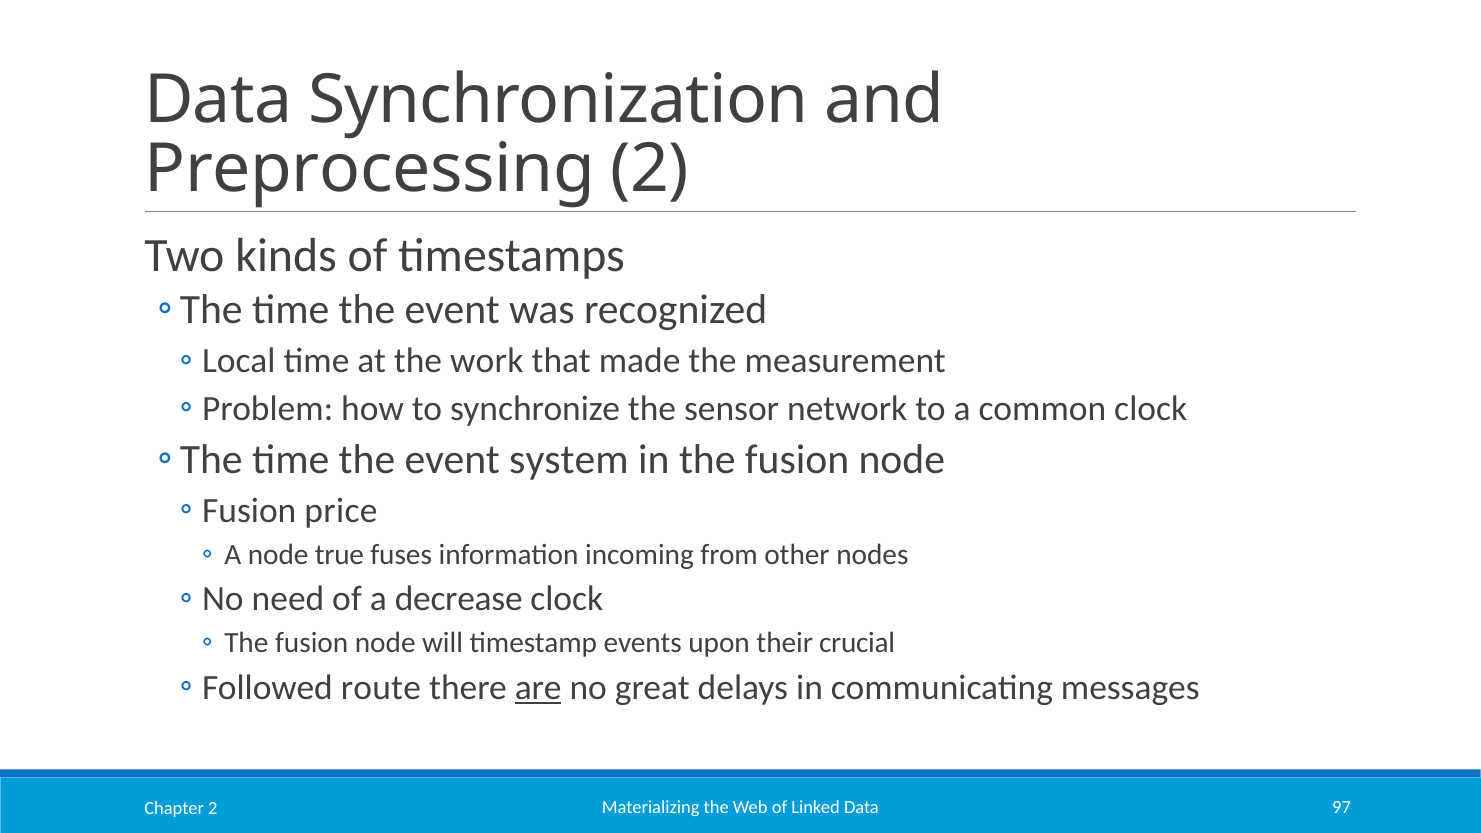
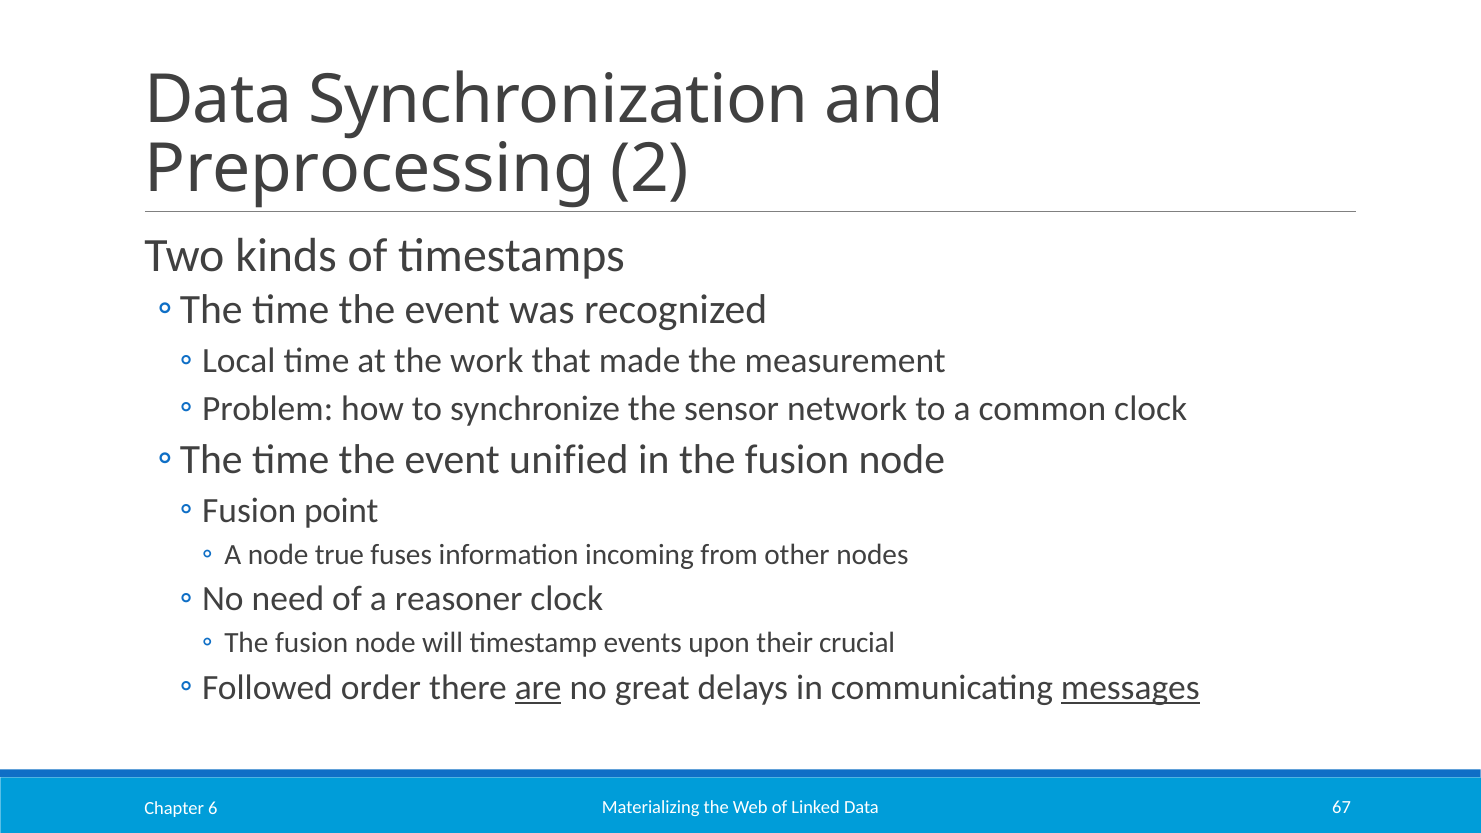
system: system -> unified (569, 459)
price: price -> point (341, 510)
decrease: decrease -> reasoner (459, 599)
route: route -> order (381, 687)
messages underline: none -> present (1130, 687)
97: 97 -> 67 (1342, 808)
Chapter 2: 2 -> 6 (213, 808)
